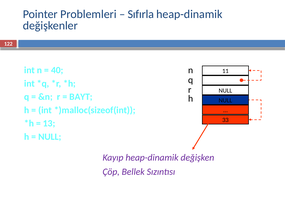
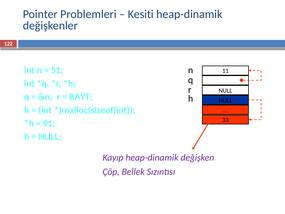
Sıfırla: Sıfırla -> Kesiti (141, 14)
40: 40 -> 51 (57, 70)
13: 13 -> 91 (49, 123)
